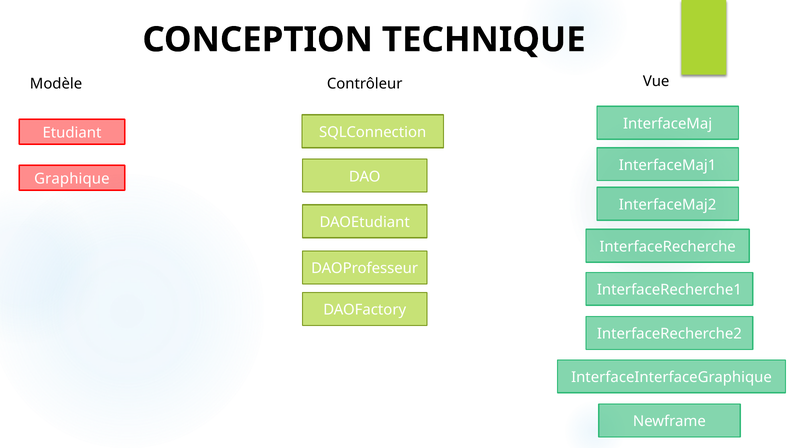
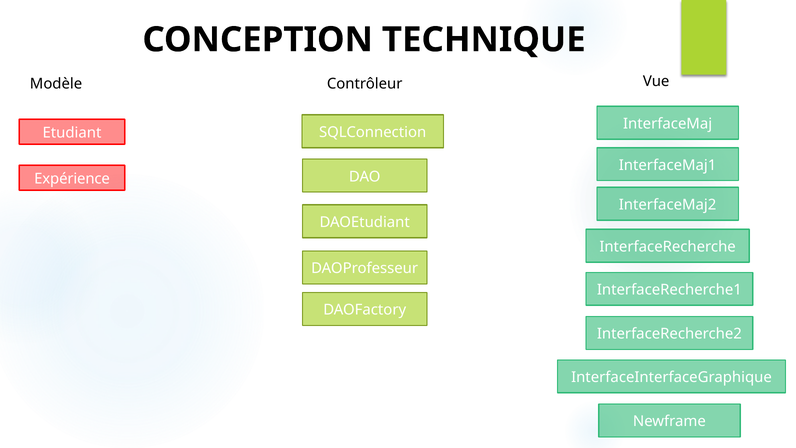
Graphique: Graphique -> Expérience (72, 179)
